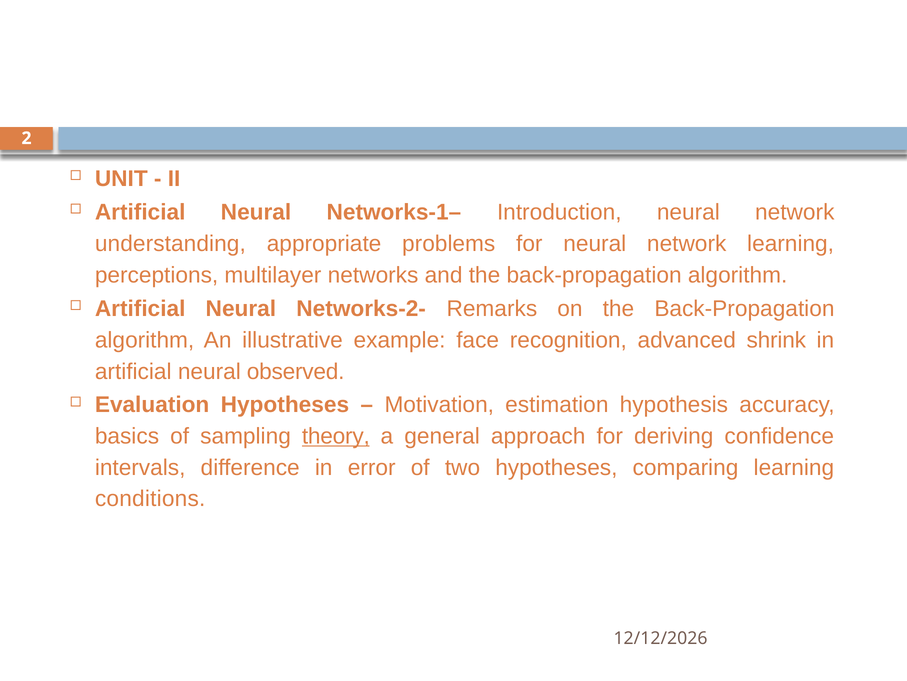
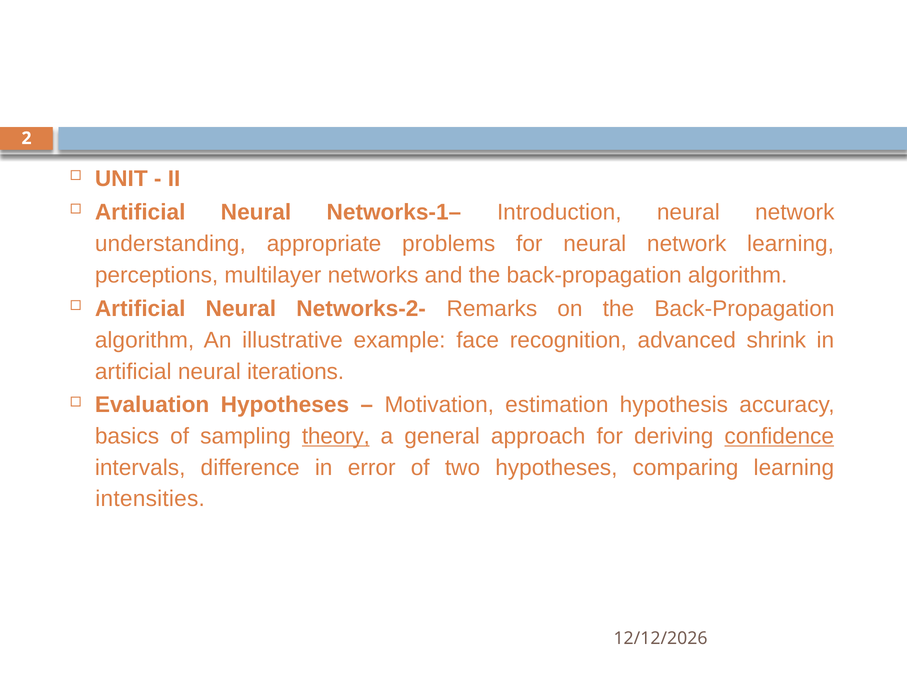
observed: observed -> iterations (296, 371)
confidence underline: none -> present (779, 436)
conditions: conditions -> intensities (150, 498)
